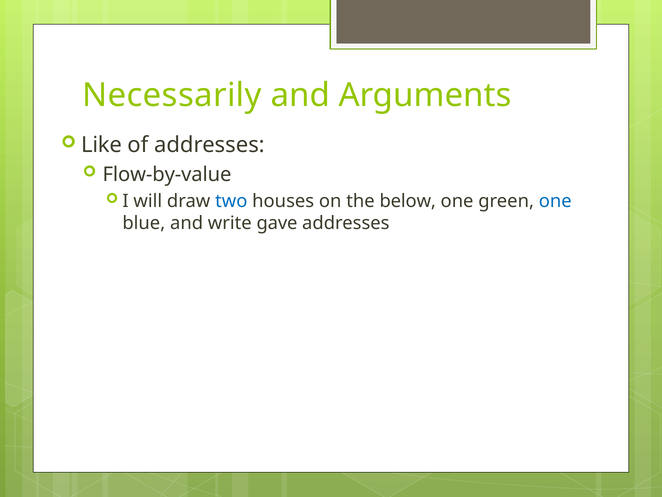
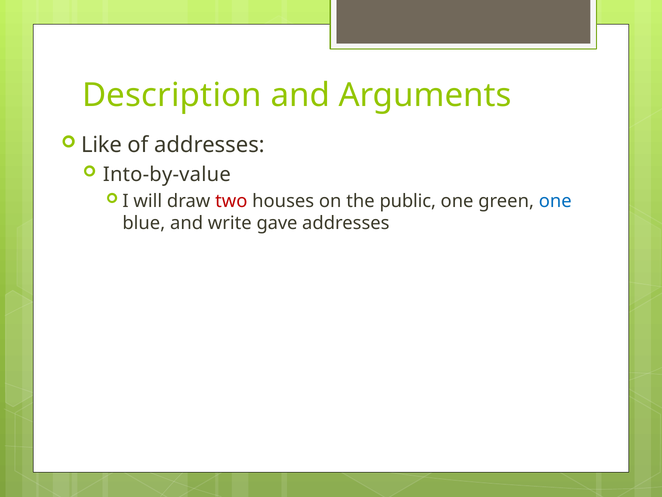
Necessarily: Necessarily -> Description (172, 95)
Flow-by-value: Flow-by-value -> Into-by-value (167, 174)
two colour: blue -> red (231, 201)
below: below -> public (408, 201)
